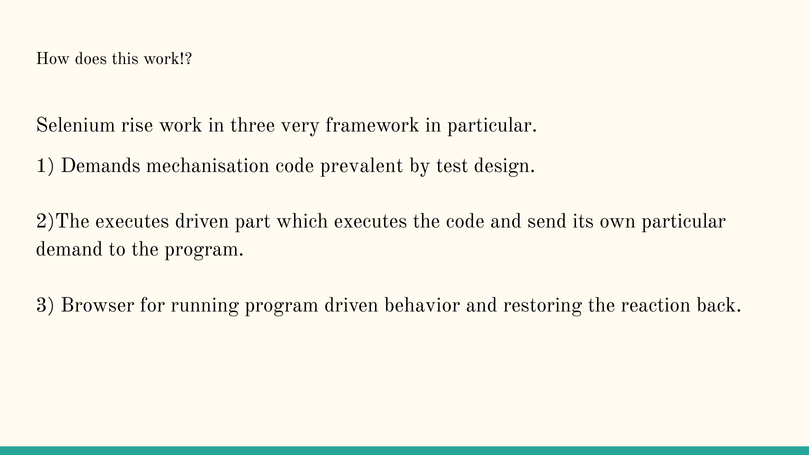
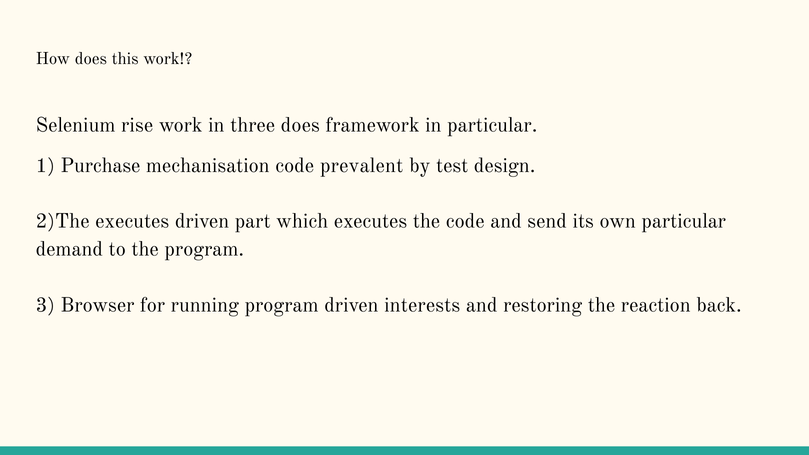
three very: very -> does (300, 125)
Demands: Demands -> Purchase (100, 165)
behavior: behavior -> interests (422, 305)
